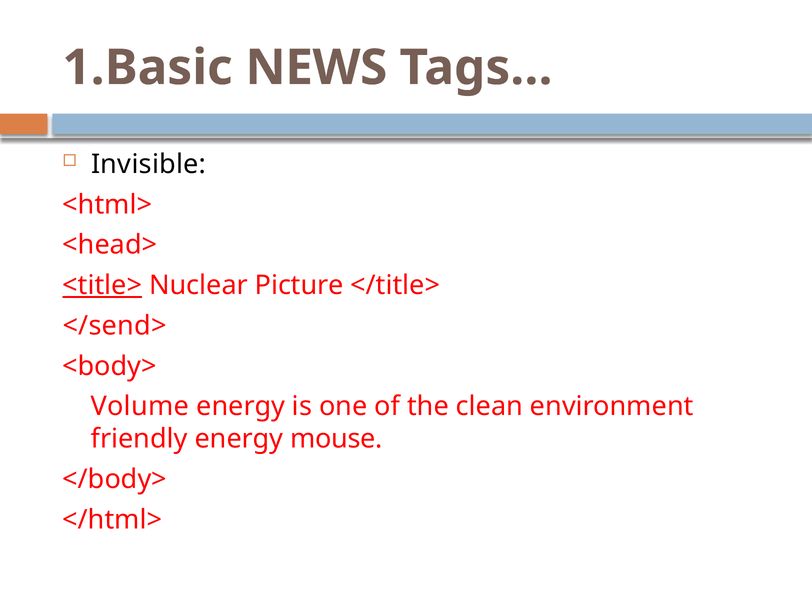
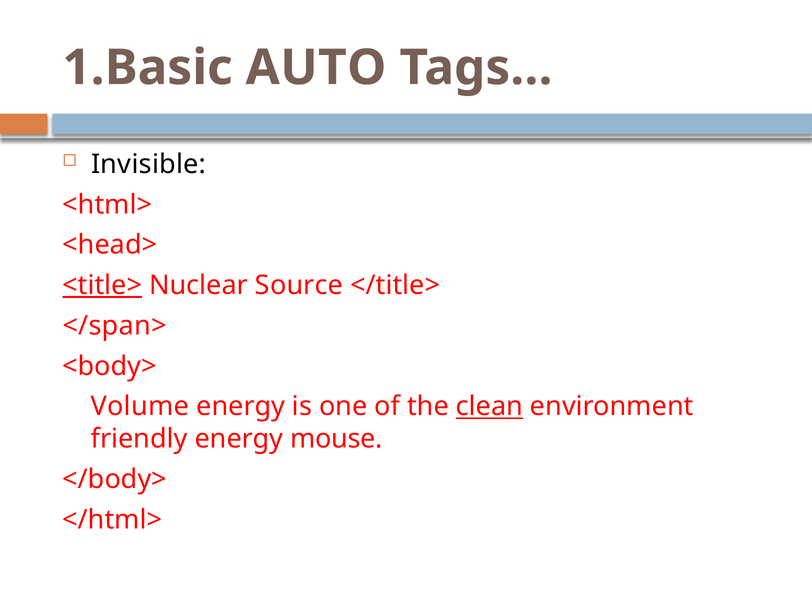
NEWS: NEWS -> AUTO (316, 68)
Picture: Picture -> Source (299, 285)
</send>: </send> -> </span> (115, 326)
clean underline: none -> present (489, 406)
